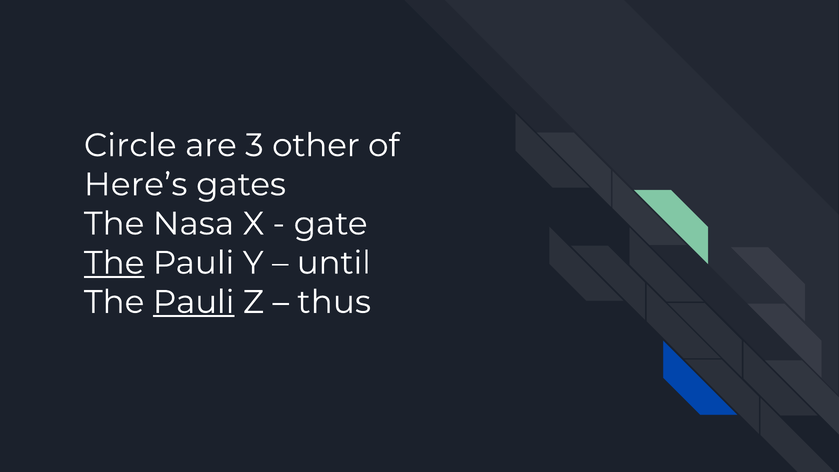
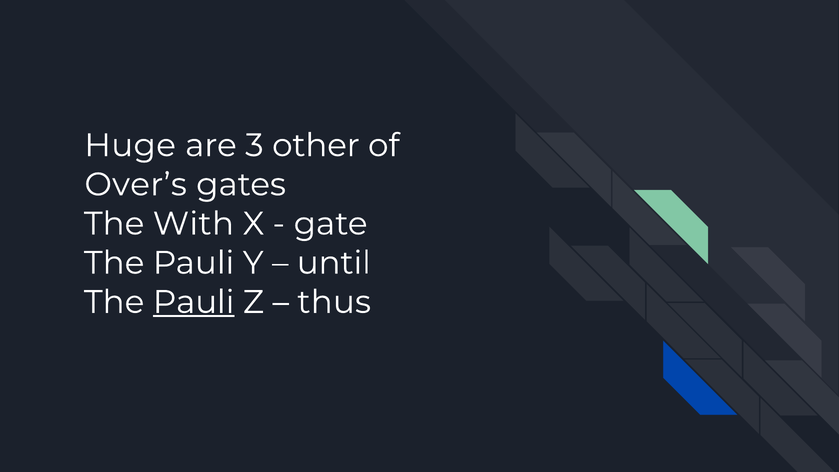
Circle: Circle -> Huge (130, 145)
Here’s: Here’s -> Over’s (136, 185)
Nasa: Nasa -> With (193, 224)
The underline: present -> none (114, 263)
